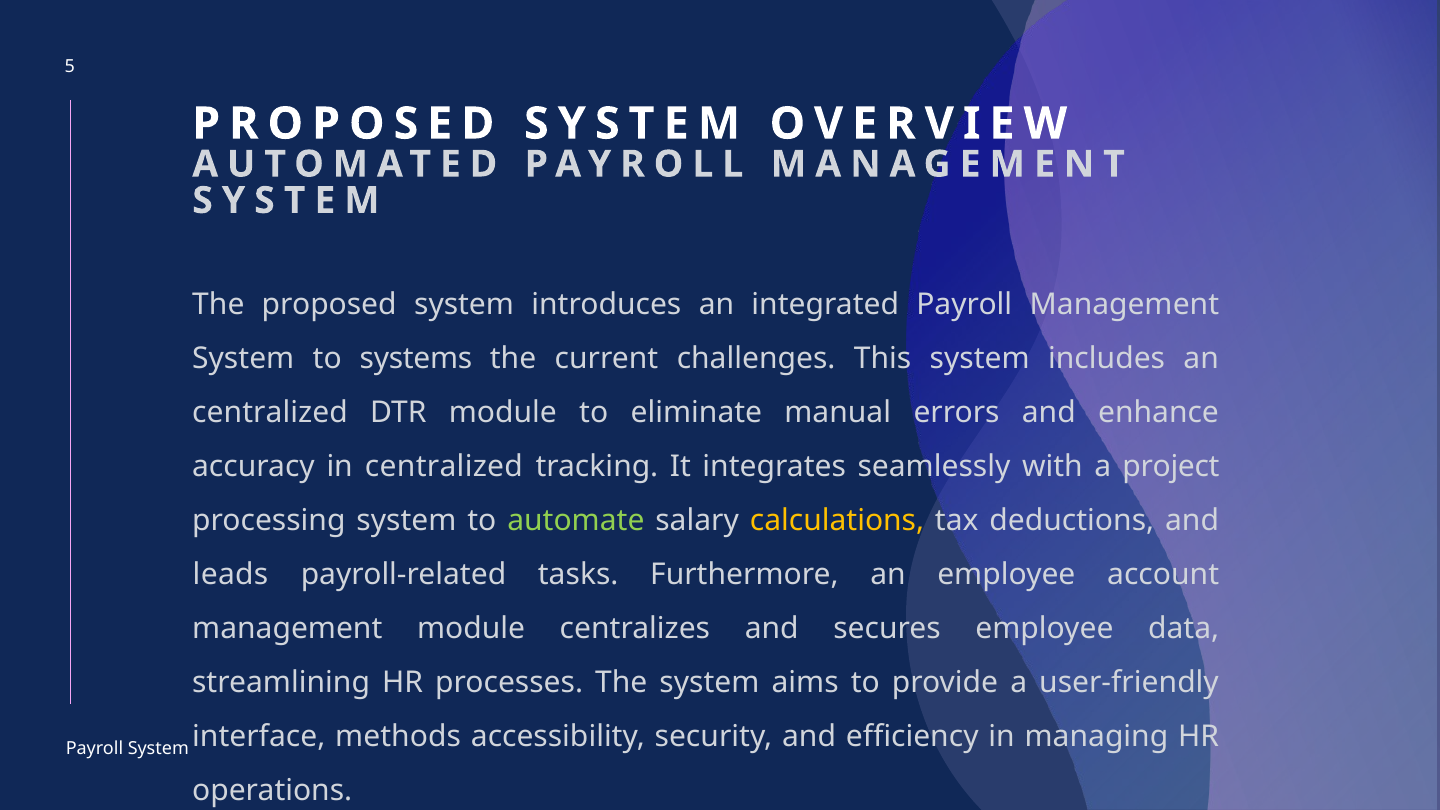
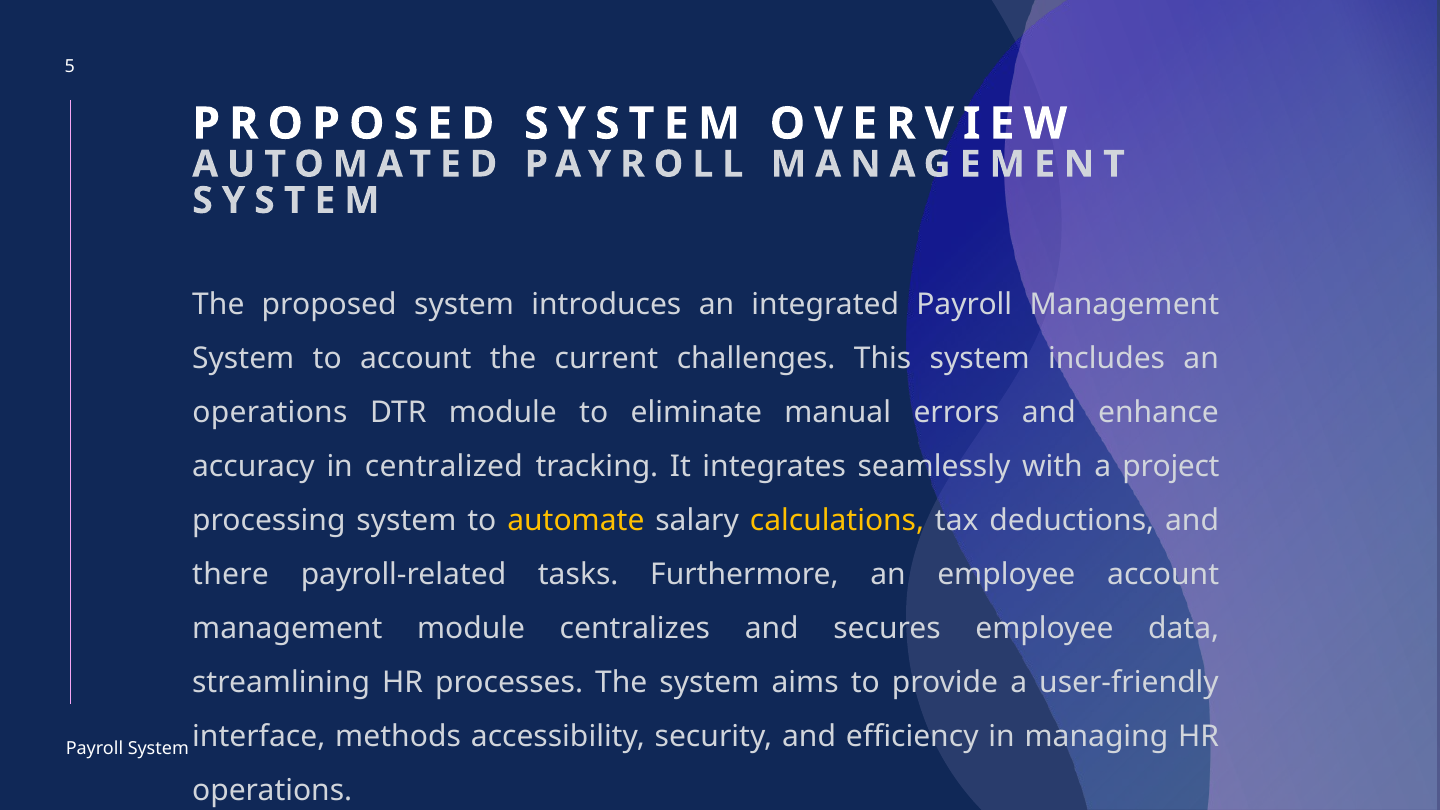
to systems: systems -> account (416, 359)
centralized: centralized -> operations (270, 413)
automate colour: light green -> yellow (576, 521)
leads: leads -> there (231, 575)
